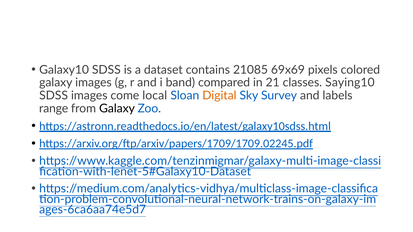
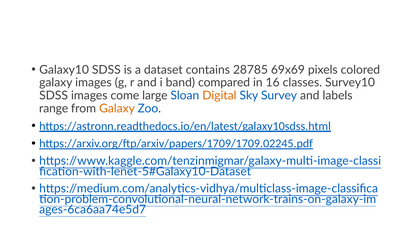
21085: 21085 -> 28785 (250, 70)
21: 21 -> 16 (273, 83)
Saying10: Saying10 -> Survey10 (350, 83)
local: local -> large (155, 96)
Galaxy colour: black -> orange (117, 109)
